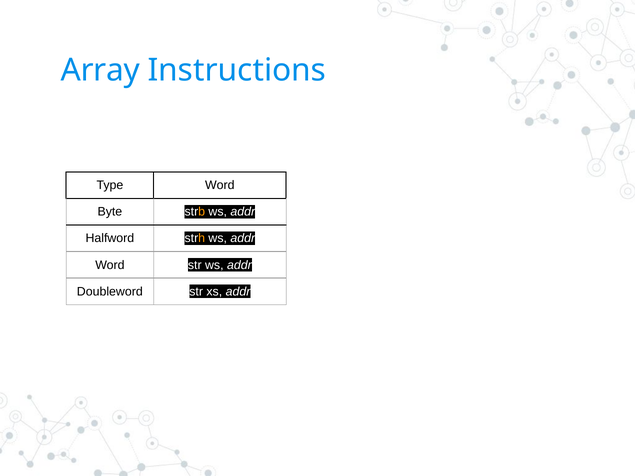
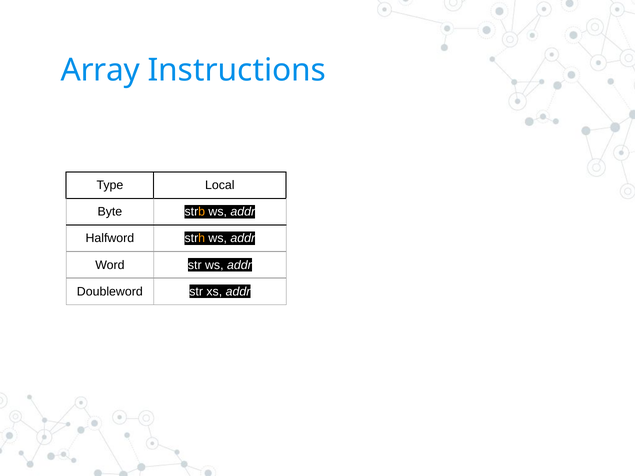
Type Word: Word -> Local (220, 185)
